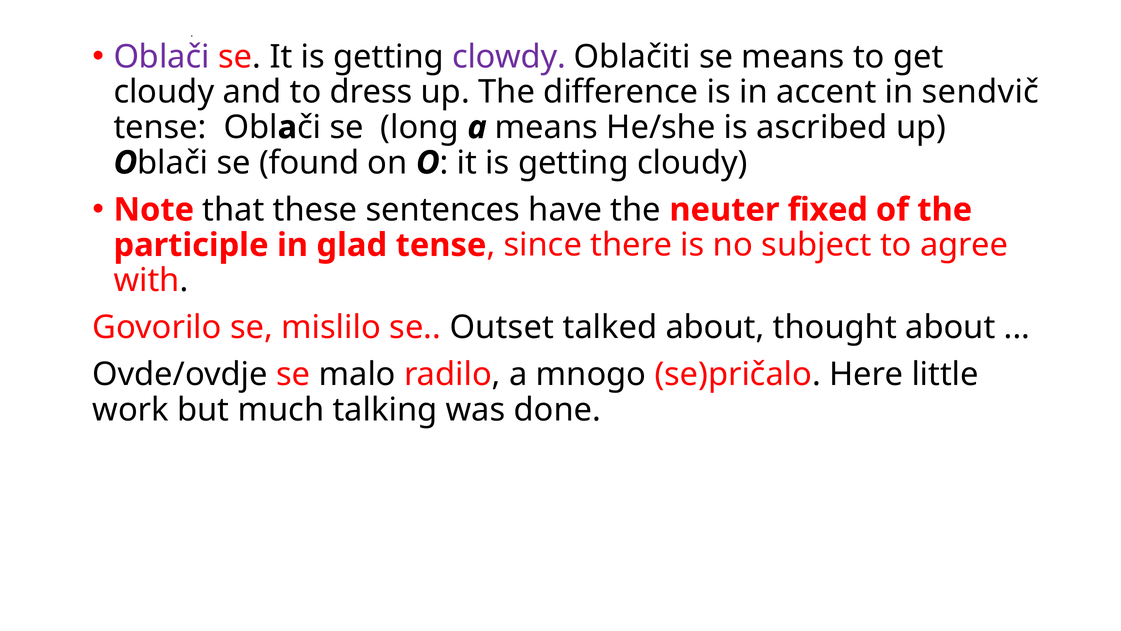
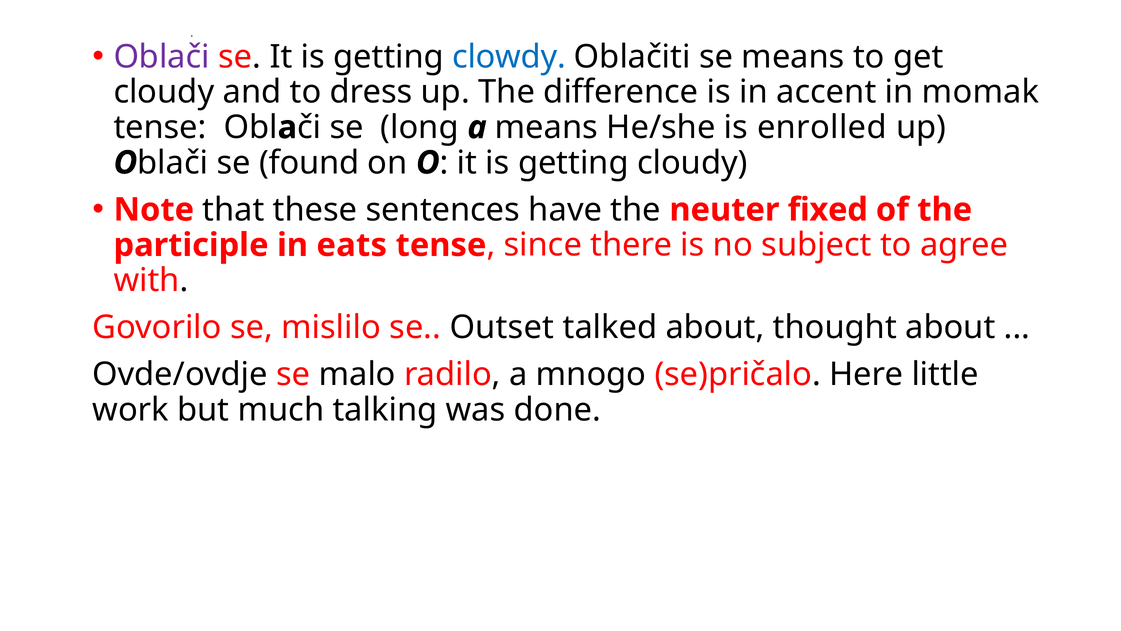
clowdy colour: purple -> blue (509, 57)
sendvič: sendvič -> momak (981, 92)
ascribed: ascribed -> enrolled (822, 127)
glad: glad -> eats (352, 245)
